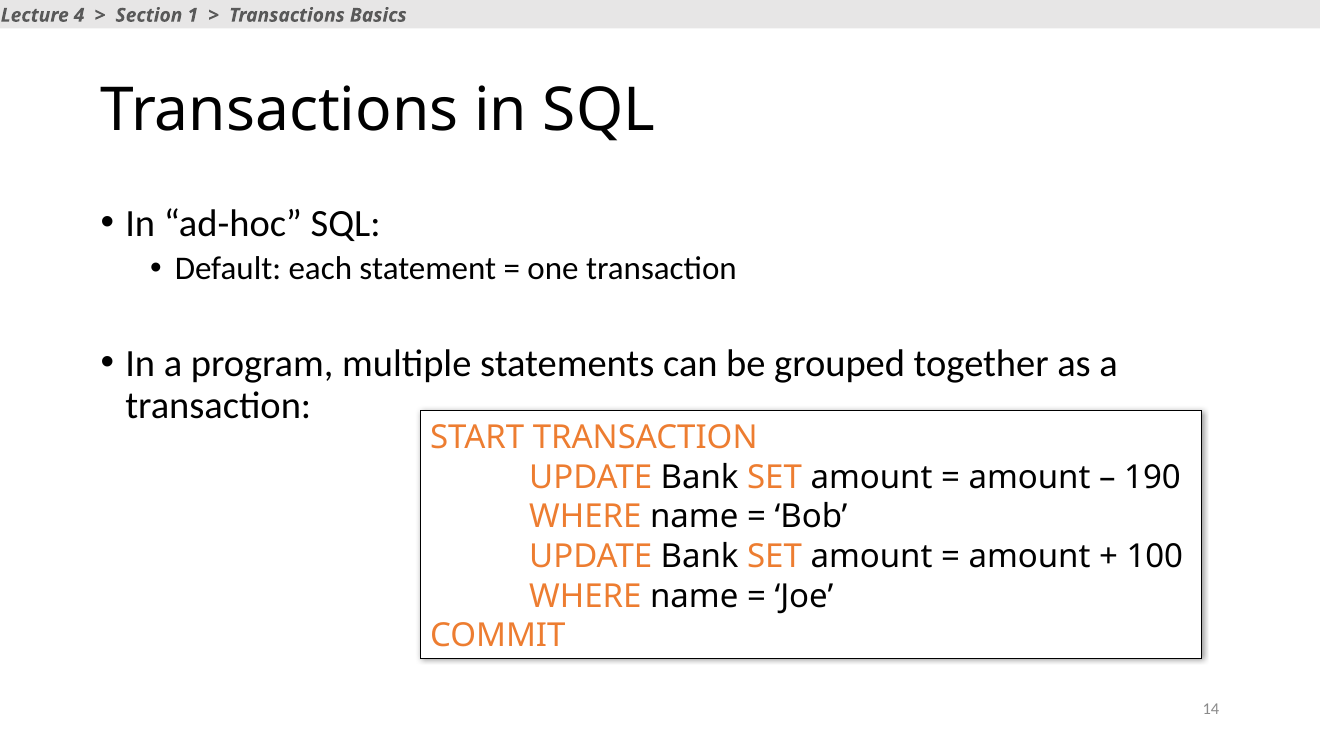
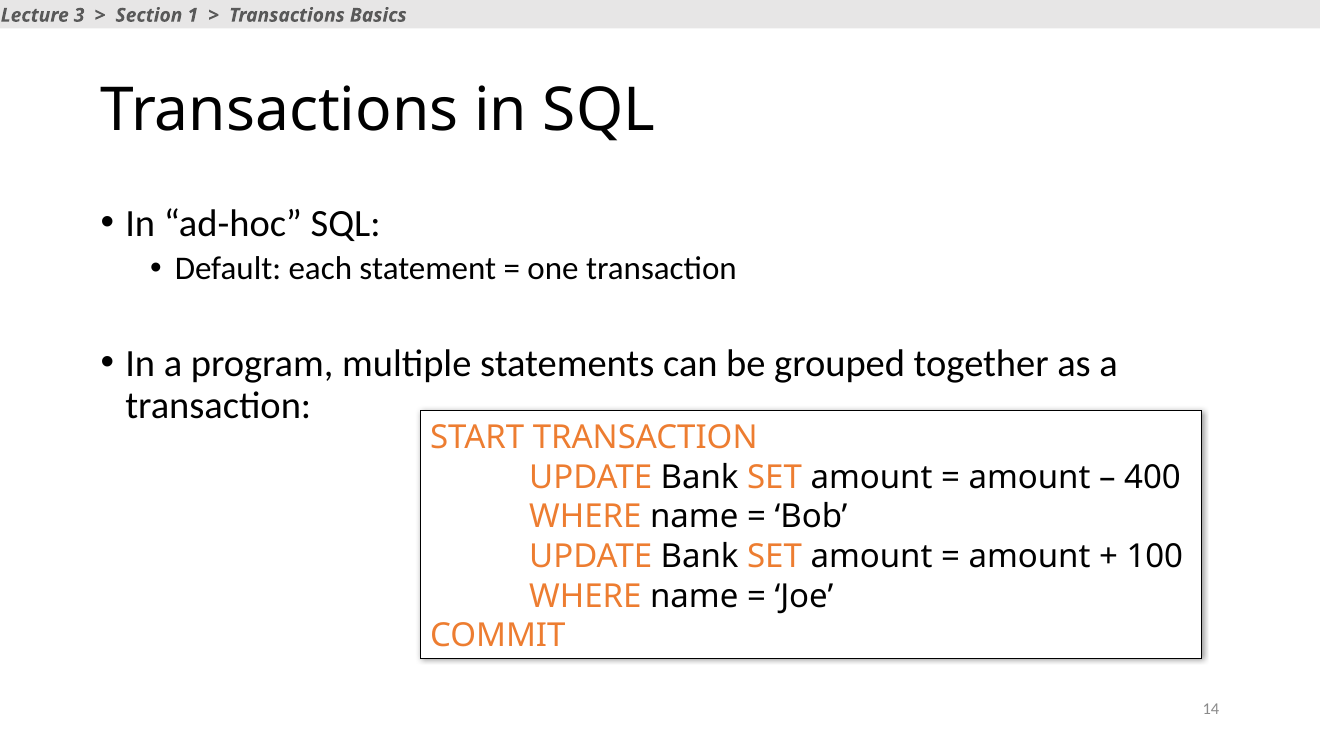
4: 4 -> 3 (79, 15)
190: 190 -> 400 (1152, 477)
